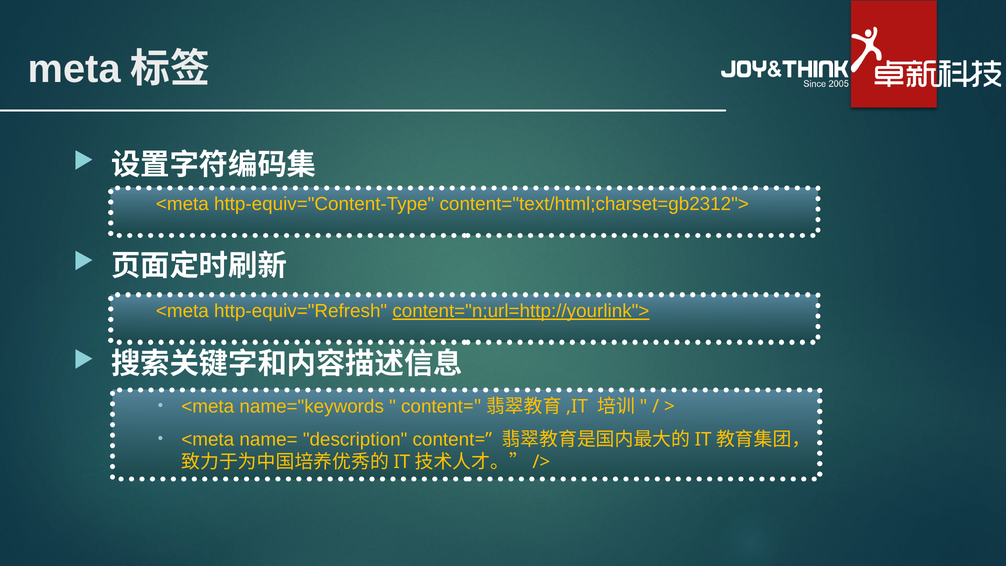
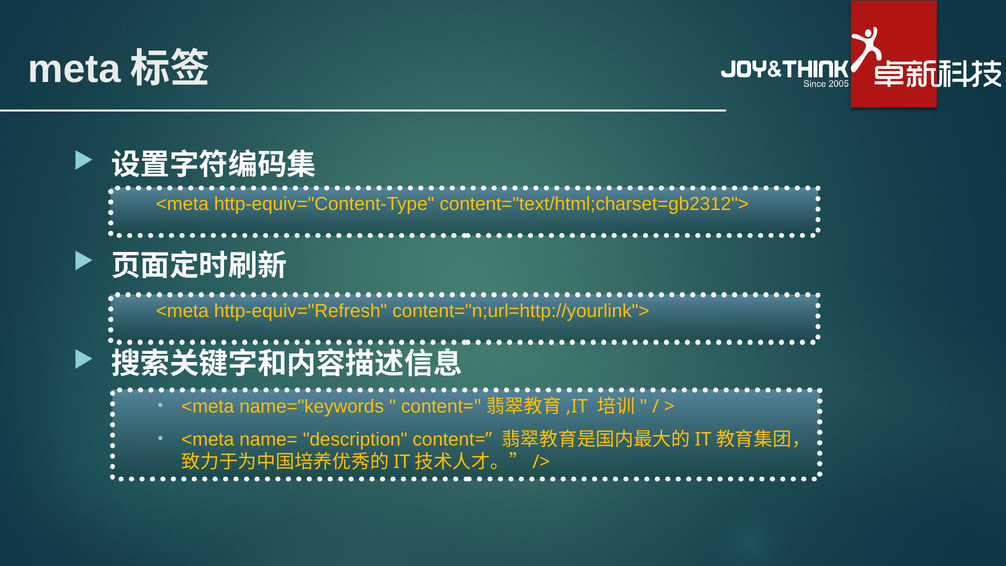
content="n;url=http://yourlink"> underline: present -> none (521, 311)
